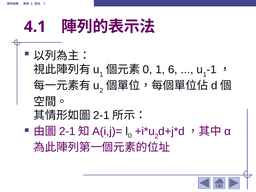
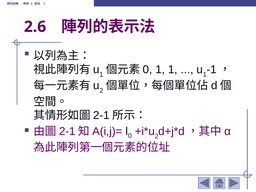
4.1: 4.1 -> 2.6 (35, 27)
1 6: 6 -> 1 (173, 69)
